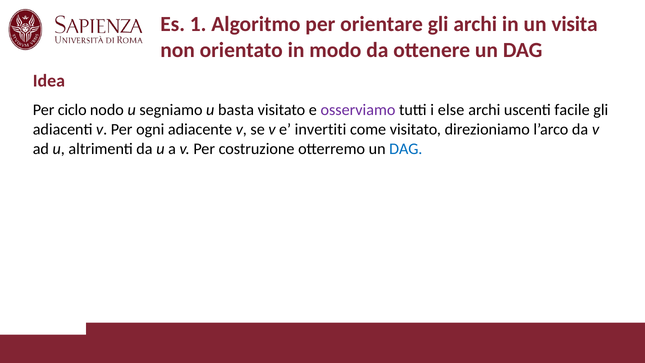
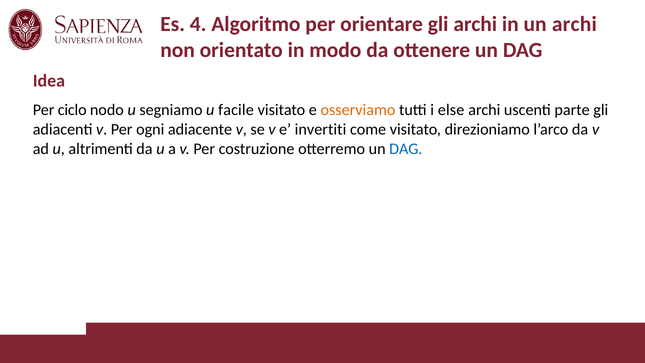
1: 1 -> 4 (198, 24)
un visita: visita -> archi (574, 24)
basta: basta -> facile (236, 110)
osserviamo colour: purple -> orange (358, 110)
facile: facile -> parte (572, 110)
